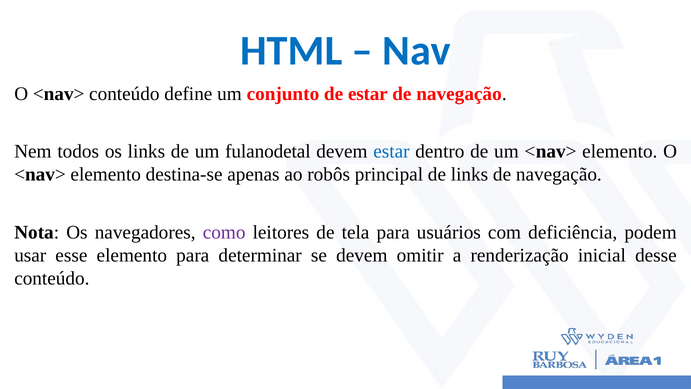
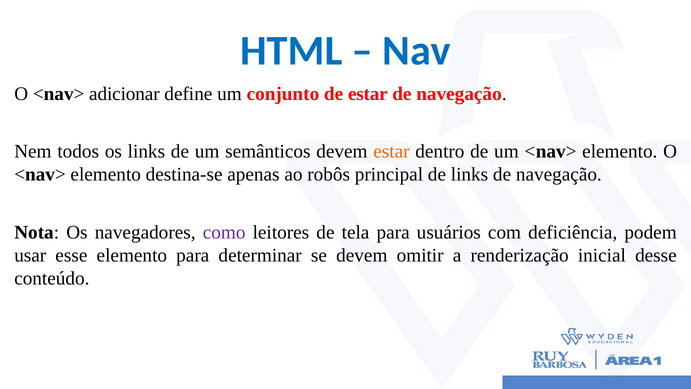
<nav> conteúdo: conteúdo -> adicionar (124, 94)
fulanodetal: fulanodetal -> semânticos (268, 151)
estar colour: blue -> orange (391, 151)
